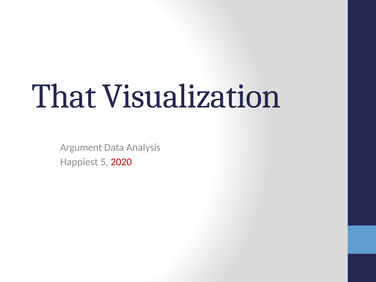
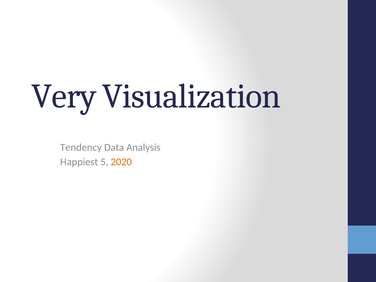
That: That -> Very (64, 96)
Argument: Argument -> Tendency (81, 147)
2020 colour: red -> orange (121, 162)
